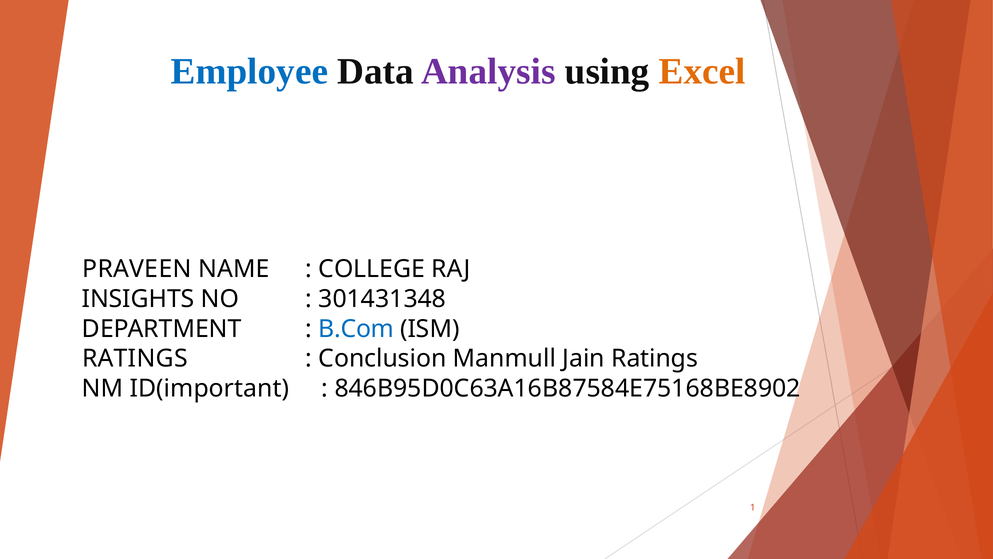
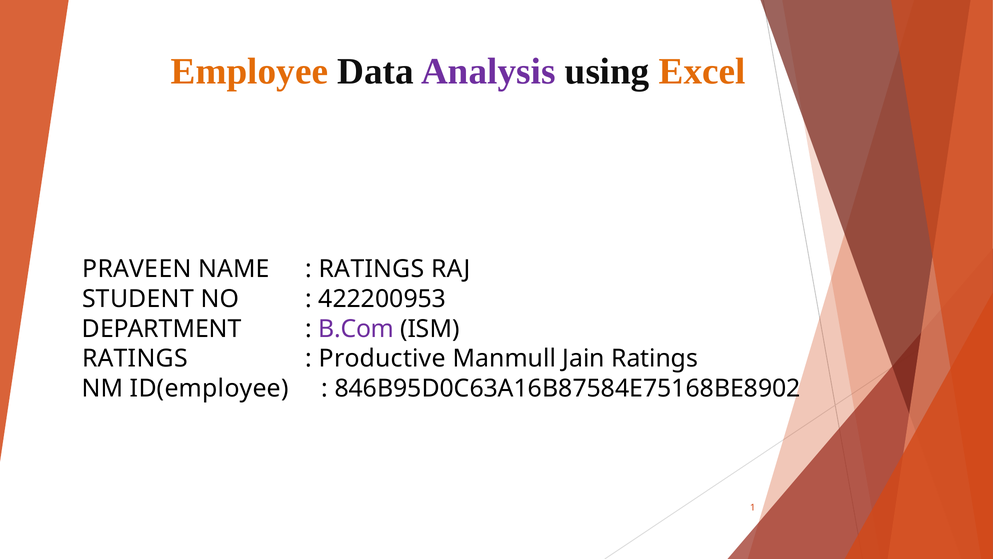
Employee colour: blue -> orange (249, 71)
COLLEGE: COLLEGE -> RATINGS (372, 269)
INSIGHTS: INSIGHTS -> STUDENT (138, 299)
301431348: 301431348 -> 422200953 (382, 299)
B.Com colour: blue -> purple (356, 329)
Conclusion: Conclusion -> Productive (382, 358)
ID(important: ID(important -> ID(employee (209, 388)
